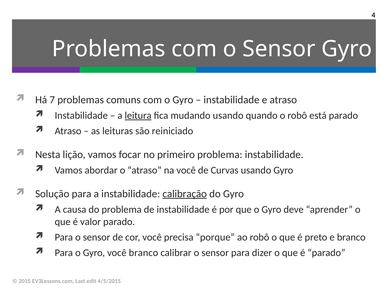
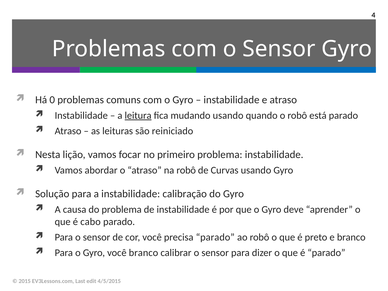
7: 7 -> 0 (52, 100)
na você: você -> robô (186, 170)
calibração underline: present -> none (185, 194)
valor: valor -> cabo (90, 222)
precisa porque: porque -> parado (215, 237)
